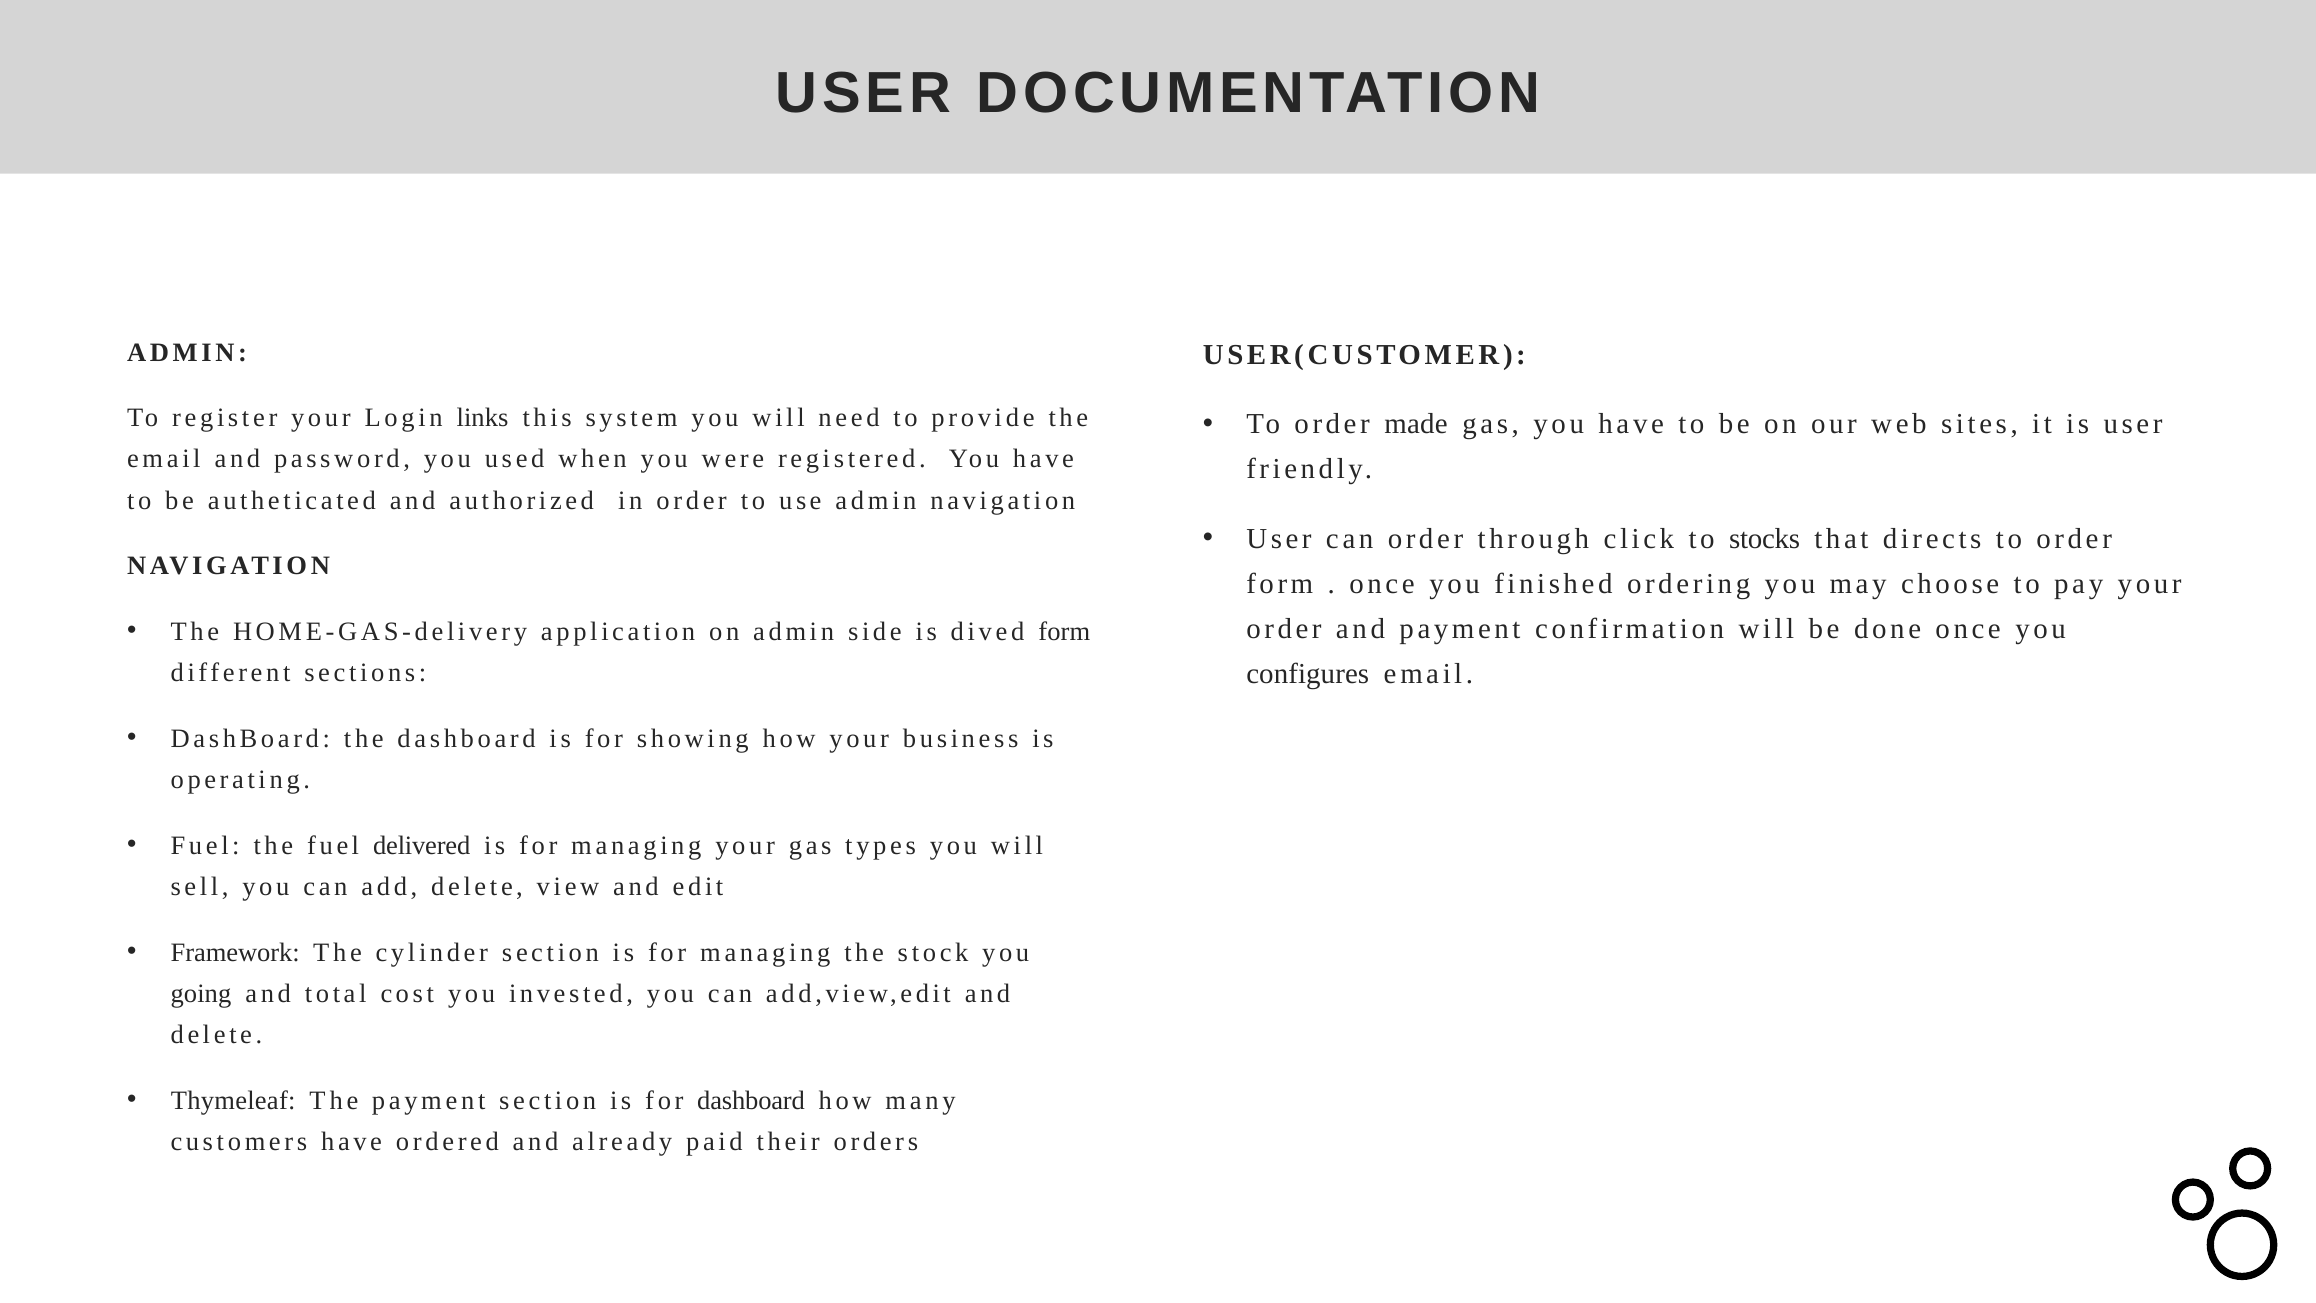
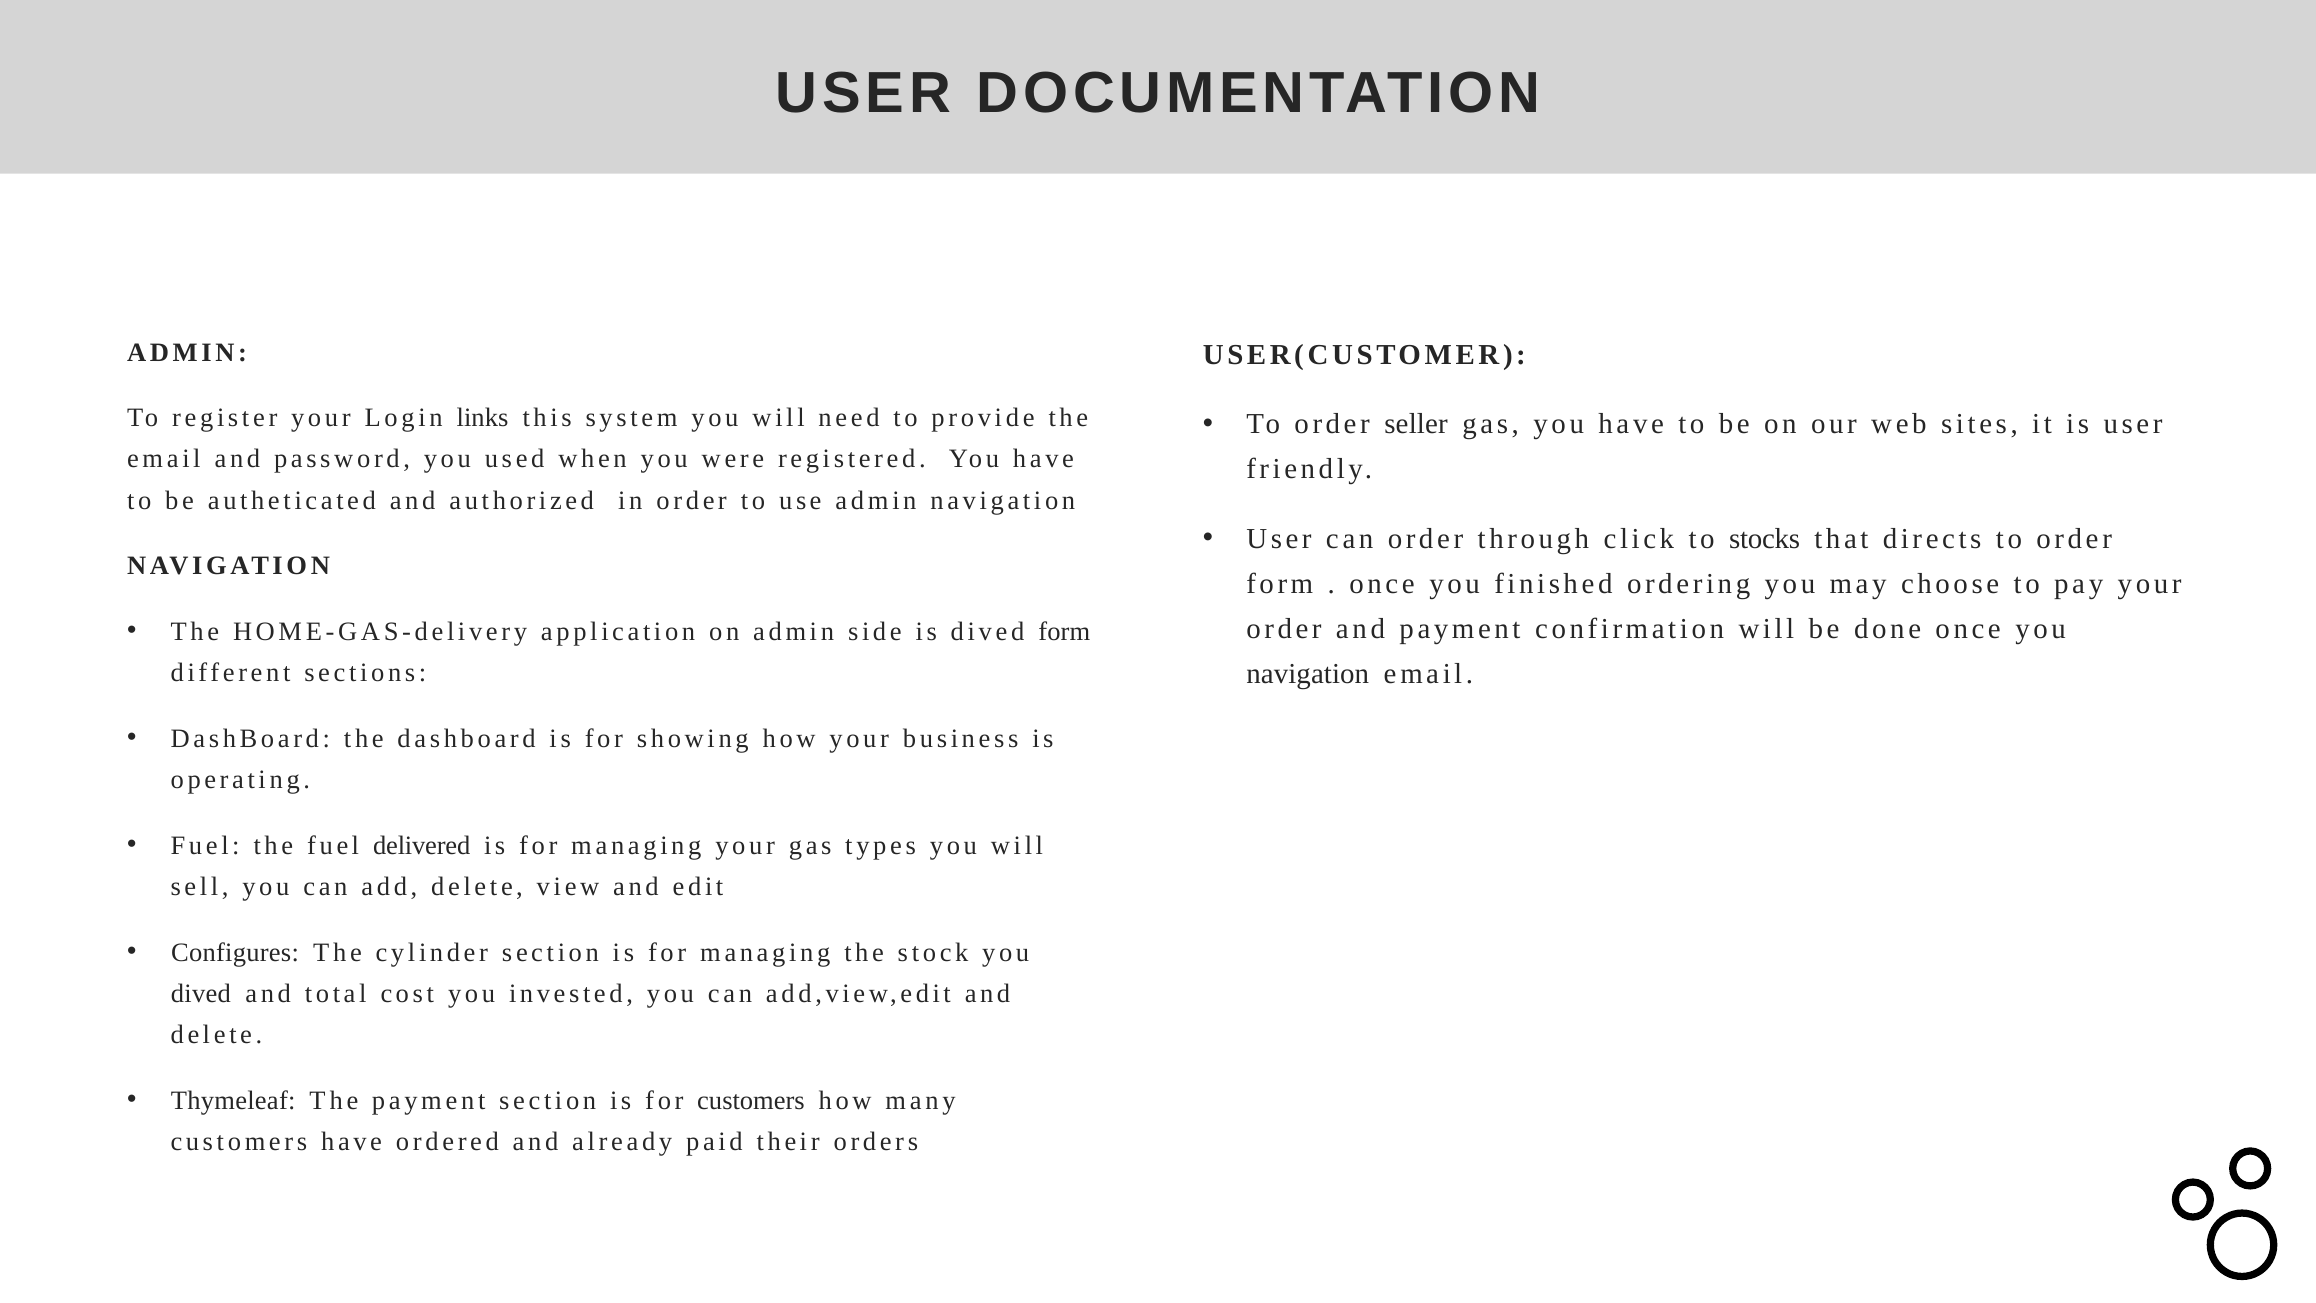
made: made -> seller (1416, 424)
configures: configures -> navigation (1308, 674)
Framework: Framework -> Configures (235, 952)
going: going -> dived (201, 993)
for dashboard: dashboard -> customers (751, 1100)
